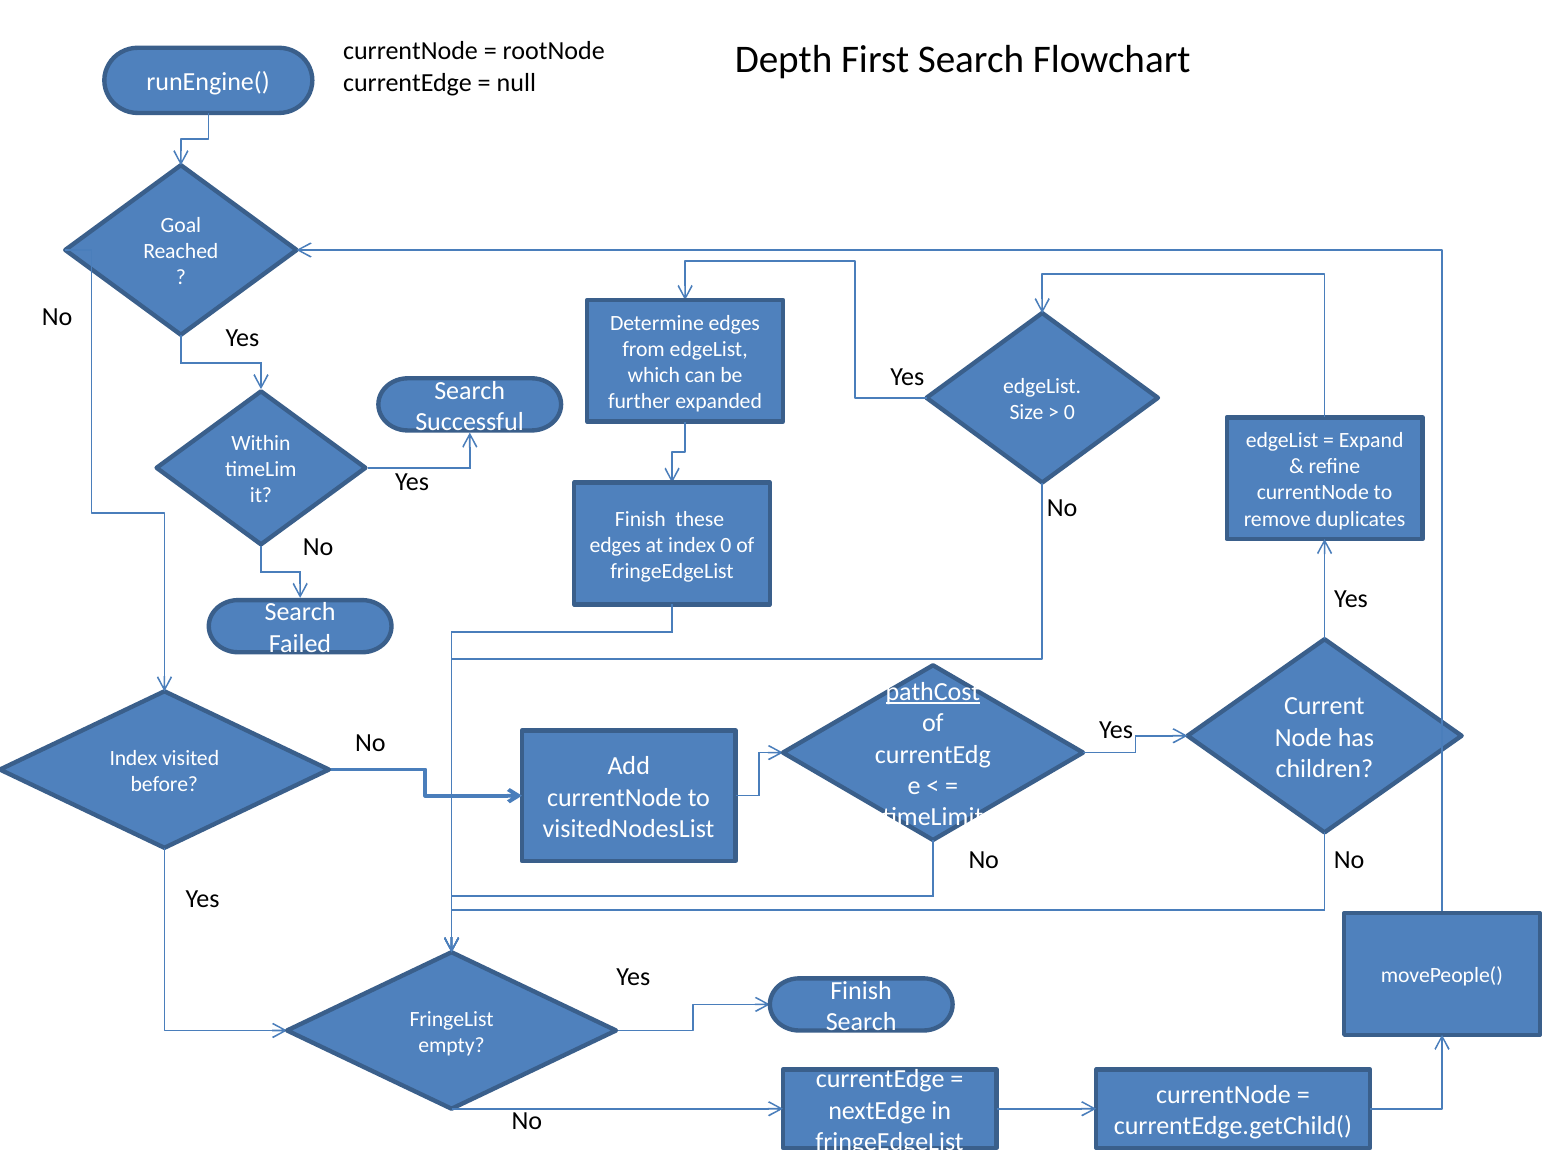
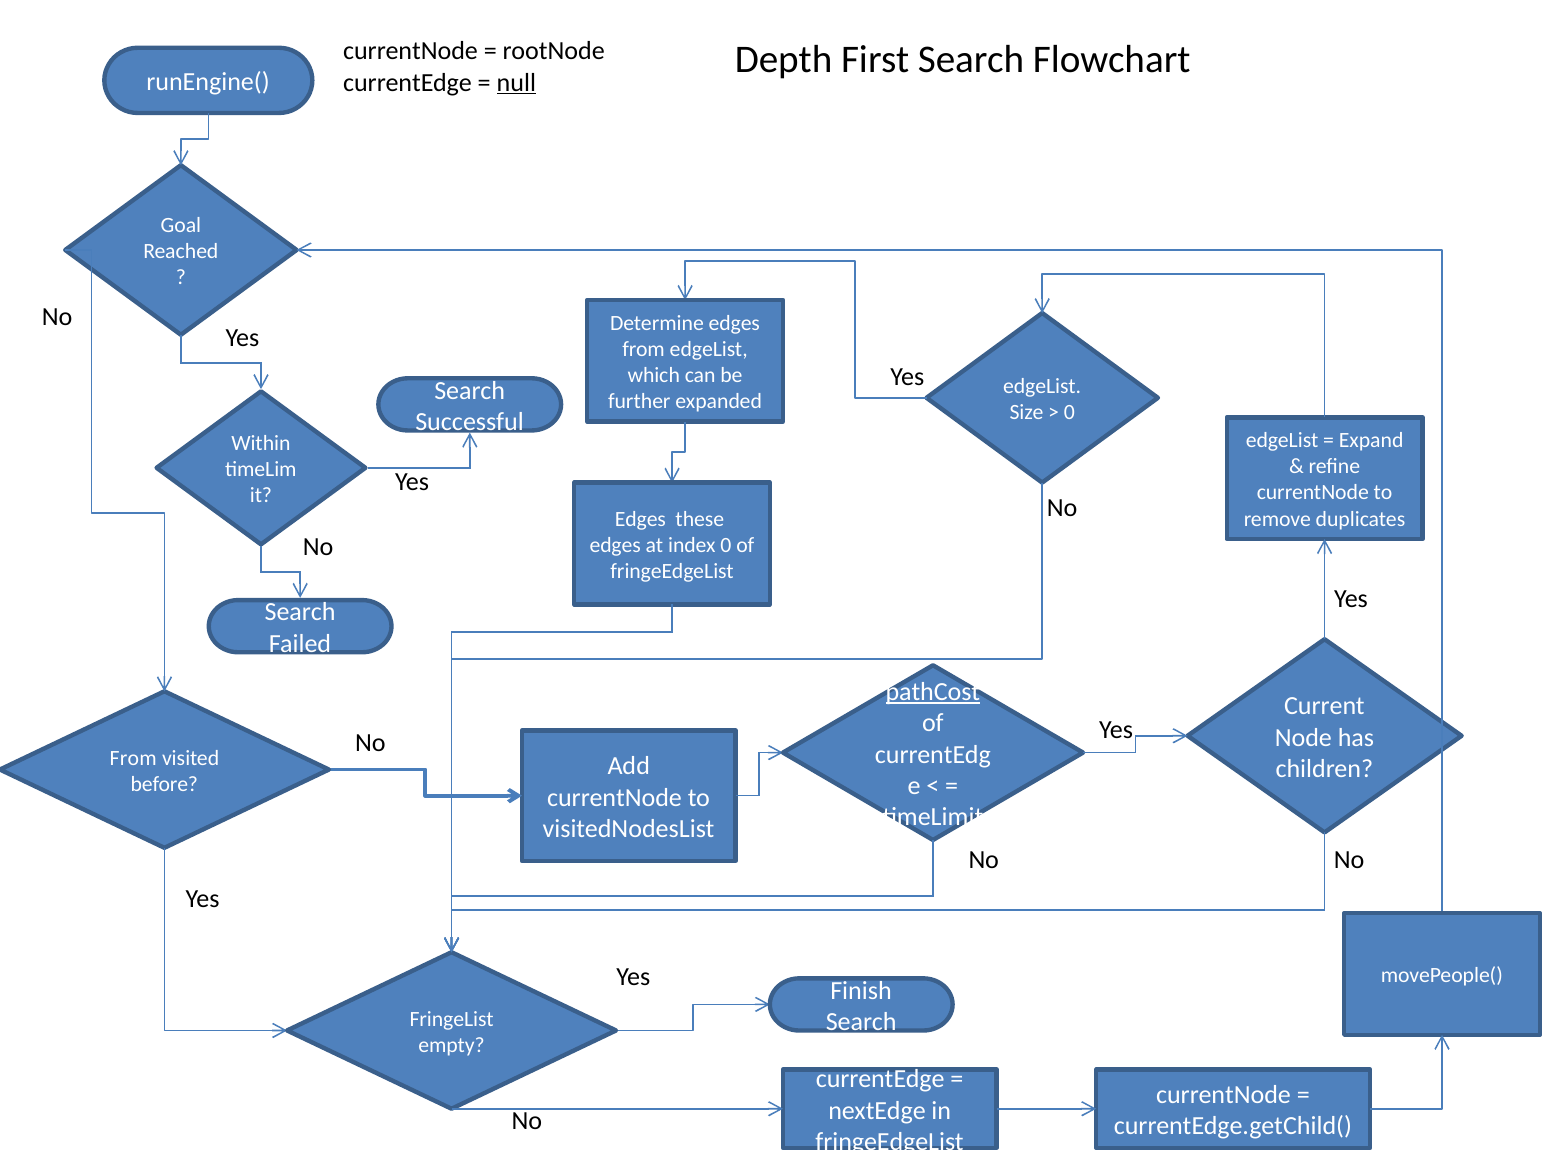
null underline: none -> present (516, 83)
Finish: Finish -> Edges (640, 519)
Index: Index -> From (133, 758)
